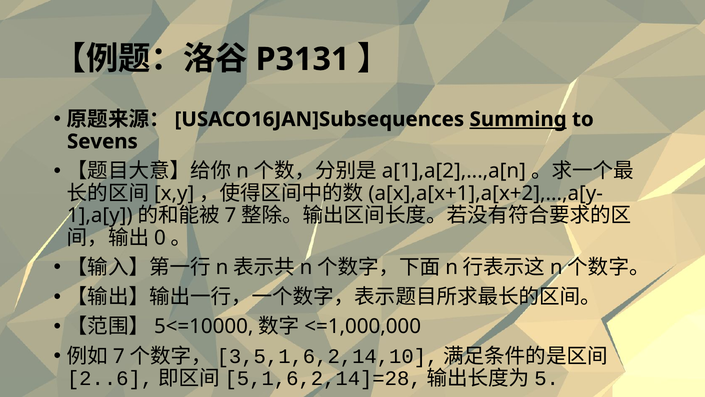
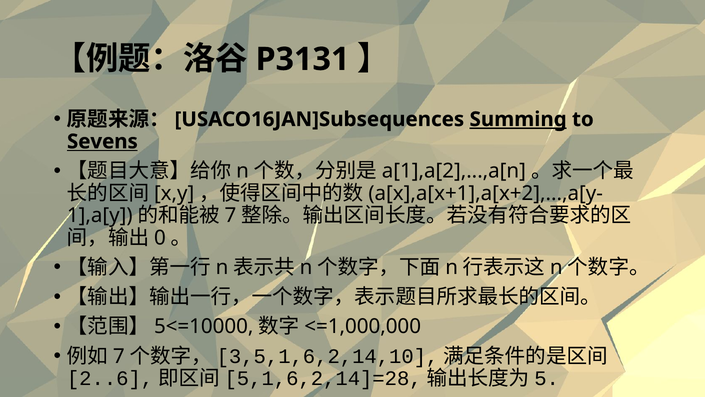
Sevens underline: none -> present (102, 141)
